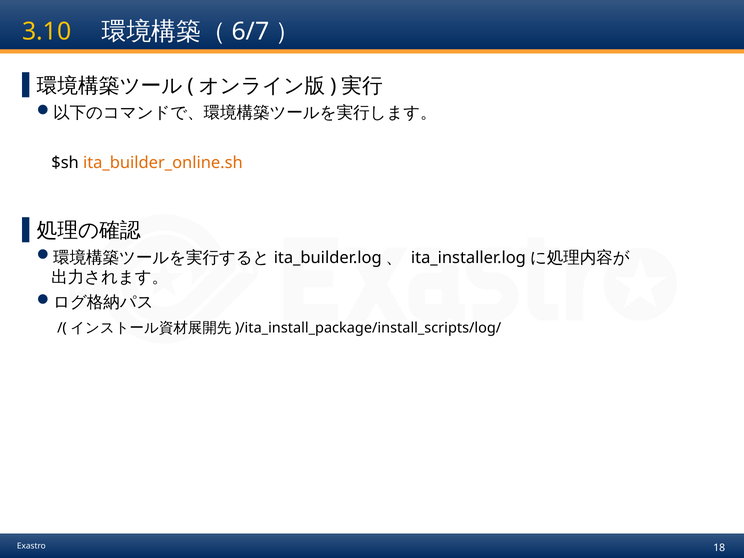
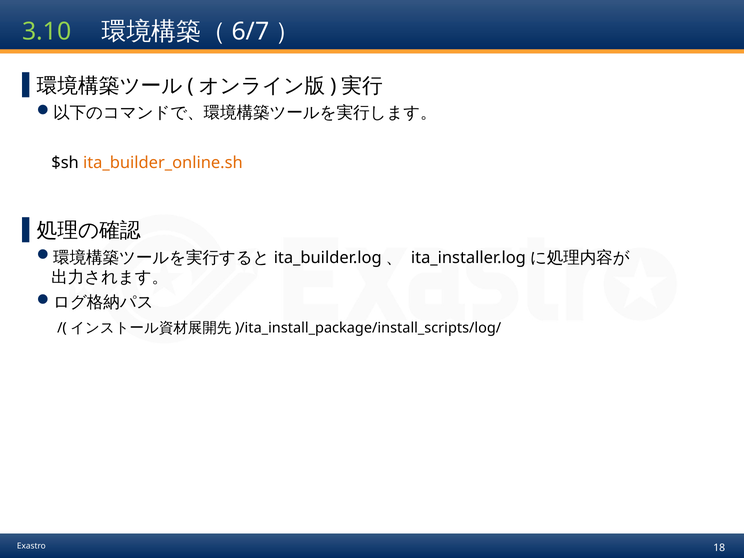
3.10 colour: yellow -> light green (47, 32)
